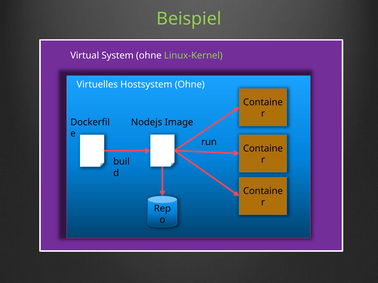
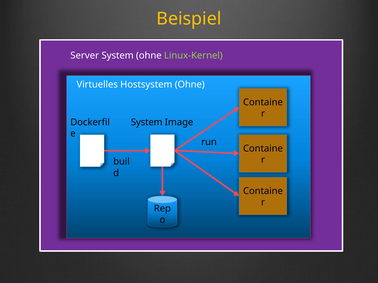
Beispiel colour: light green -> yellow (189, 19)
Virtual: Virtual -> Server (85, 56)
Nodejs: Nodejs -> System (147, 122)
